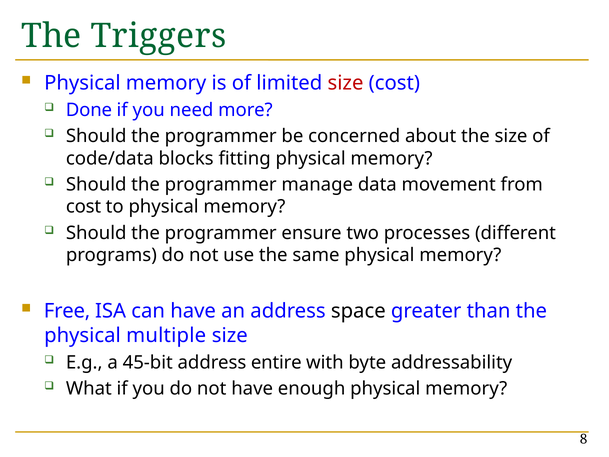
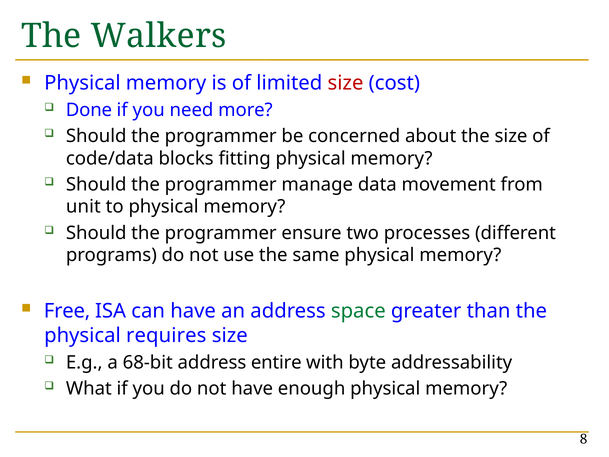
Triggers: Triggers -> Walkers (159, 36)
cost: cost -> unit (83, 207)
space colour: black -> green (358, 311)
multiple: multiple -> requires (166, 335)
45-bit: 45-bit -> 68-bit (148, 362)
